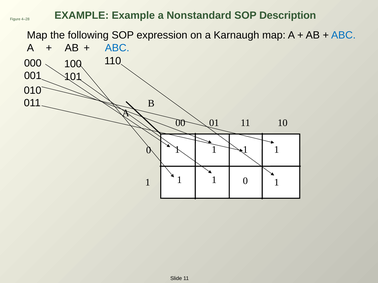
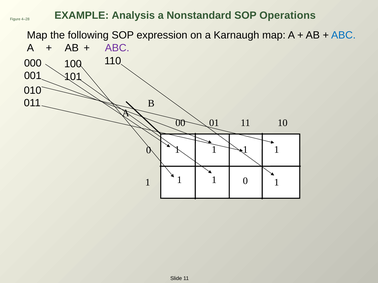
EXAMPLE Example: Example -> Analysis (133, 16)
Description: Description -> Operations (288, 16)
ABC colour: blue -> purple (117, 48)
